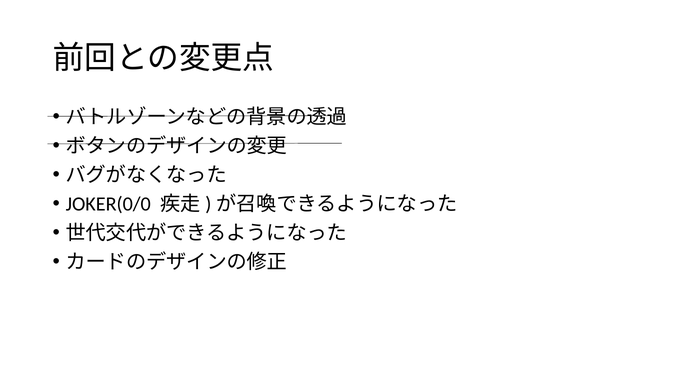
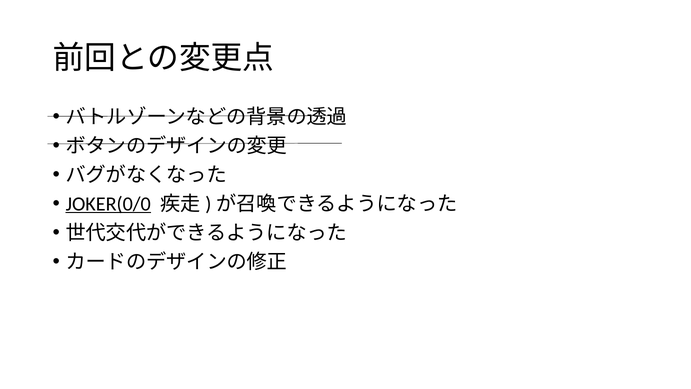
JOKER(0/0 underline: none -> present (108, 204)
